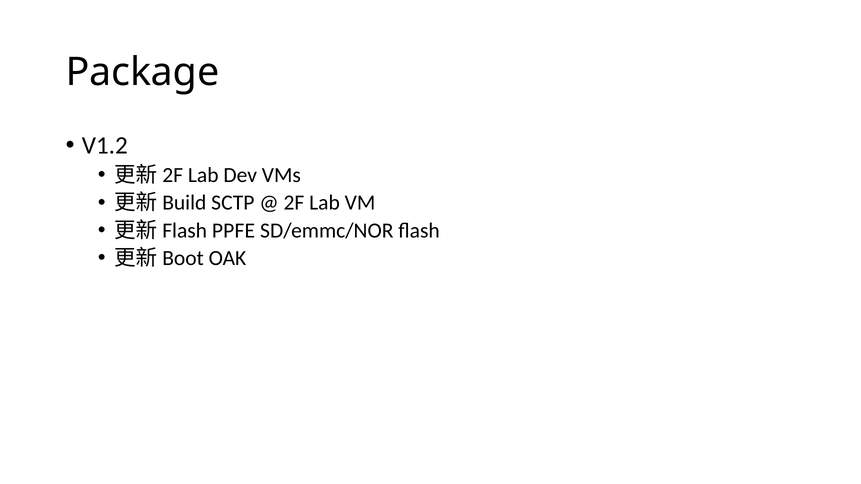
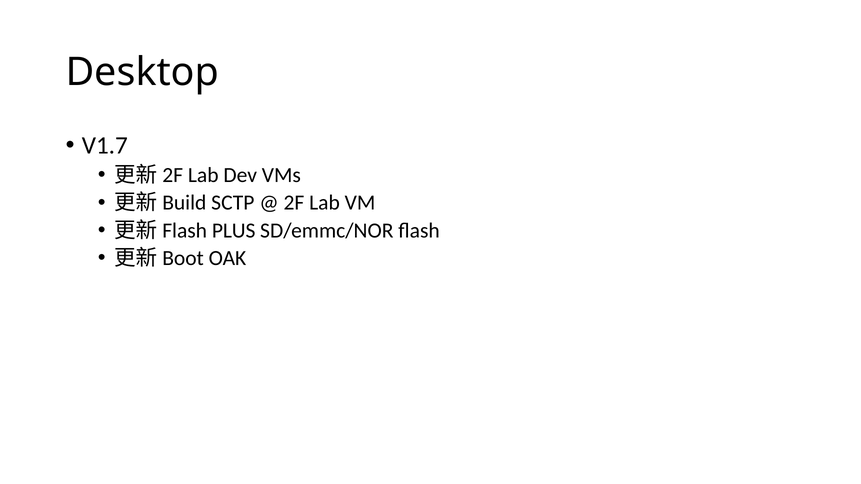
Package: Package -> Desktop (142, 72)
V1.2: V1.2 -> V1.7 (105, 146)
PPFE: PPFE -> PLUS (234, 231)
